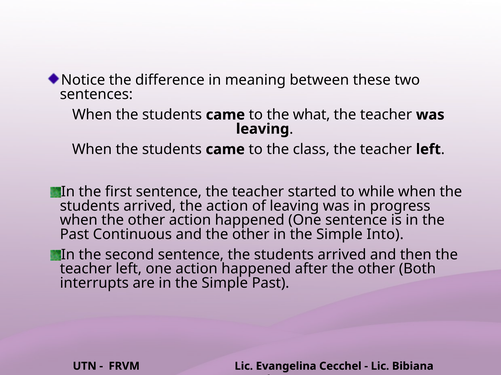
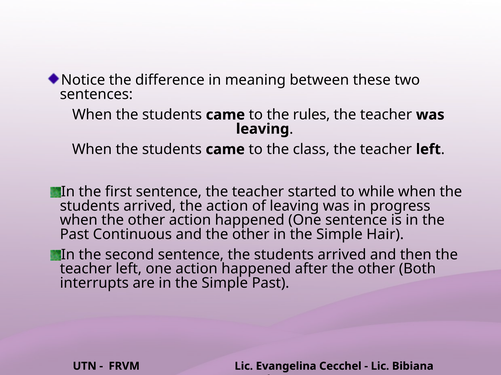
what: what -> rules (312, 115)
Into: Into -> Hair (385, 235)
